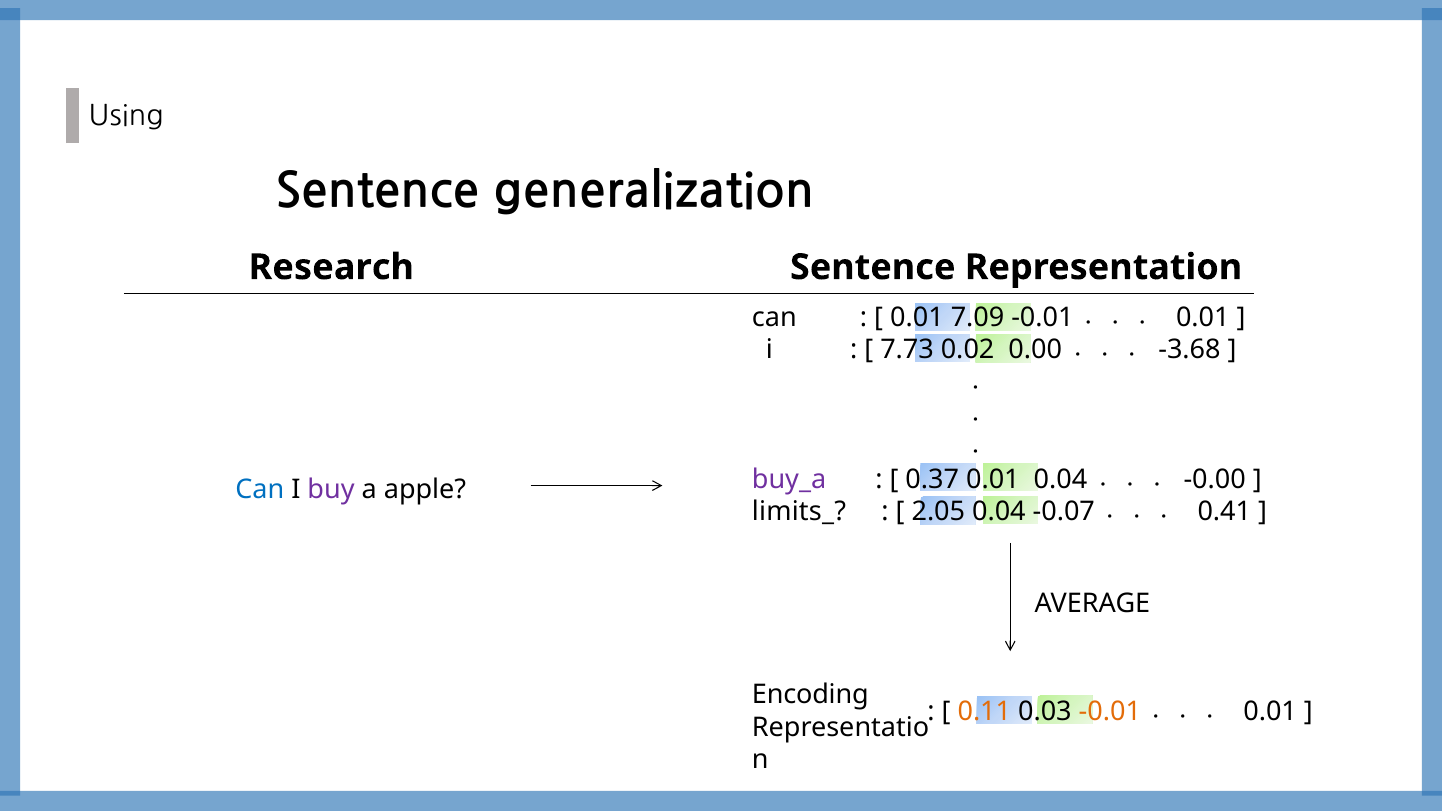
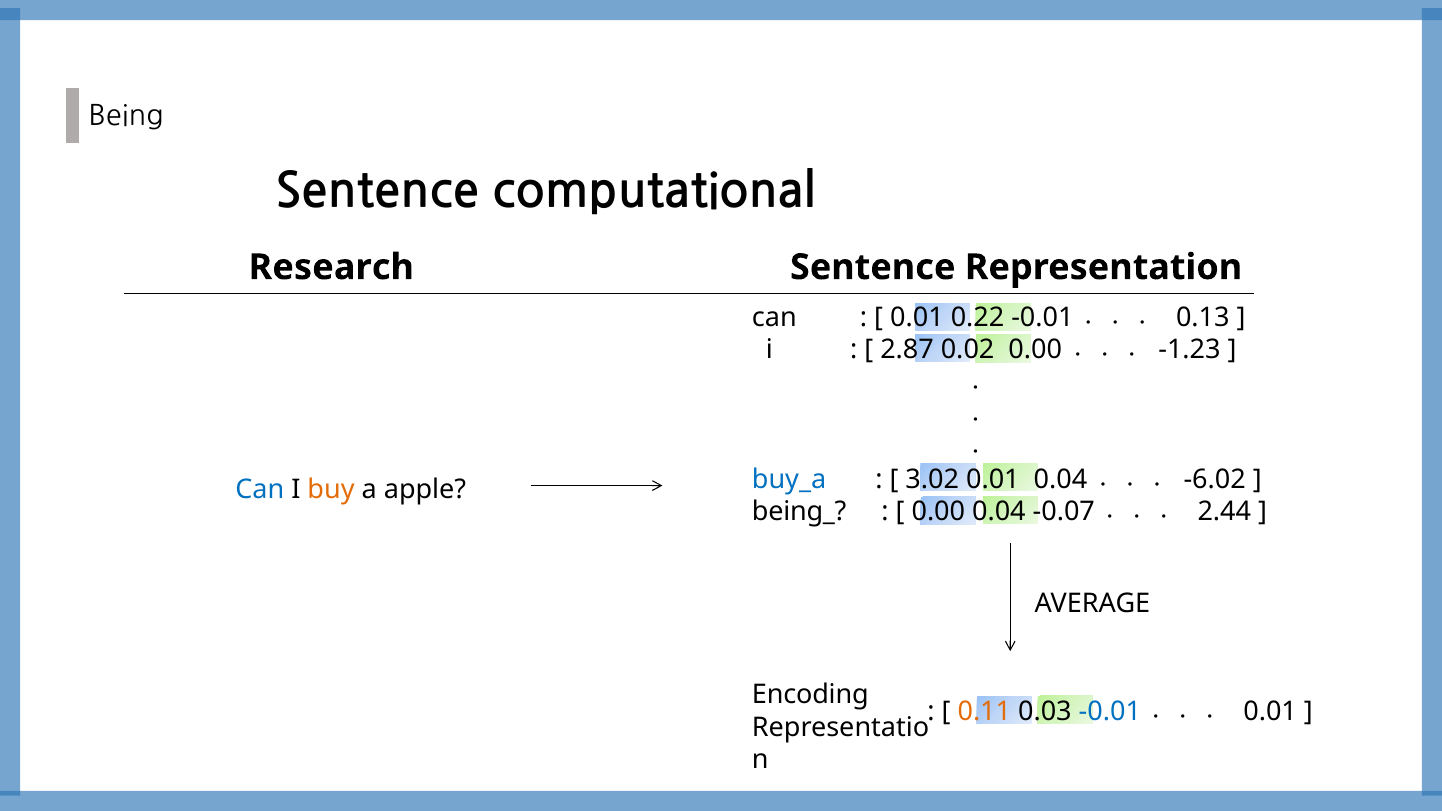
Using: Using -> Being (126, 116)
generalization: generalization -> computational (654, 192)
7.09: 7.09 -> 0.22 (978, 317)
0.01: 0.01 -> 0.13 (1203, 317)
7.73: 7.73 -> 2.87 (907, 350)
-3.68: -3.68 -> -1.23 (1189, 350)
buy_a colour: purple -> blue (789, 480)
0.37: 0.37 -> 3.02 (932, 480)
-0.00: -0.00 -> -6.02 (1215, 480)
buy colour: purple -> orange (331, 489)
limits_: limits_ -> being_ (799, 512)
2.05: 2.05 -> 0.00 (938, 512)
0.41: 0.41 -> 2.44 (1224, 512)
-0.01 colour: orange -> blue (1110, 711)
